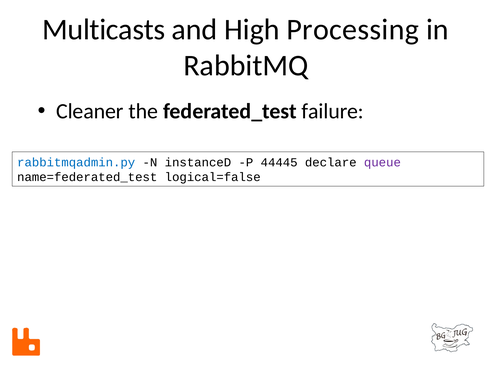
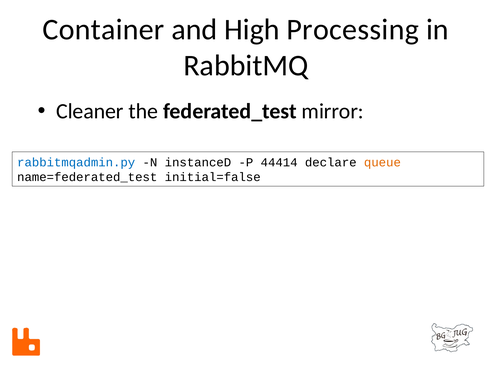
Multicasts: Multicasts -> Container (104, 30)
failure: failure -> mirror (333, 111)
44445: 44445 -> 44414 (279, 162)
queue colour: purple -> orange (382, 162)
logical=false: logical=false -> initial=false (213, 177)
